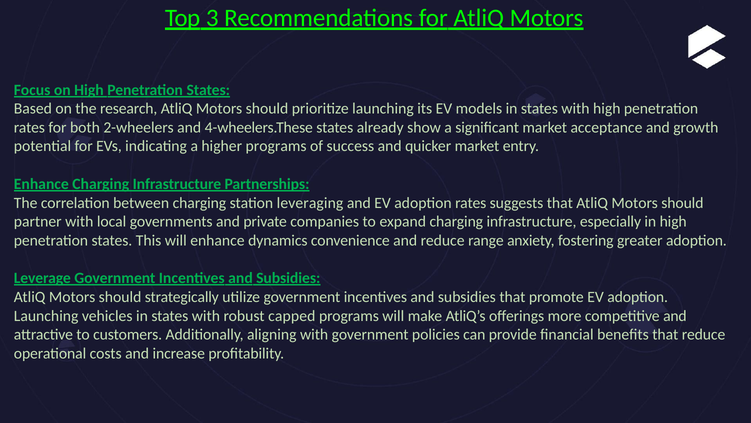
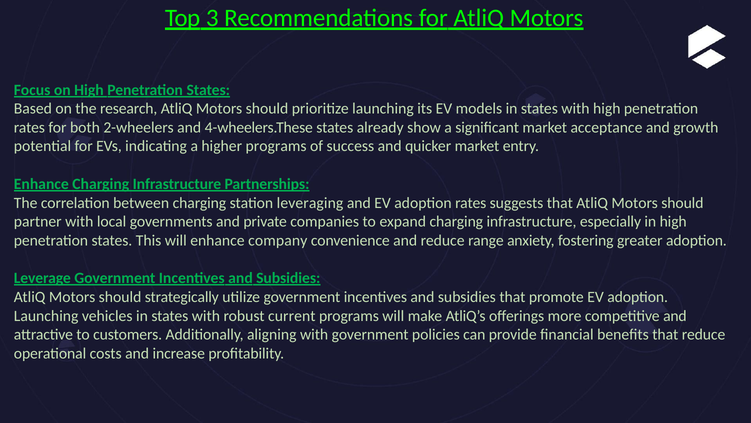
dynamics: dynamics -> company (278, 240)
capped: capped -> current (292, 315)
